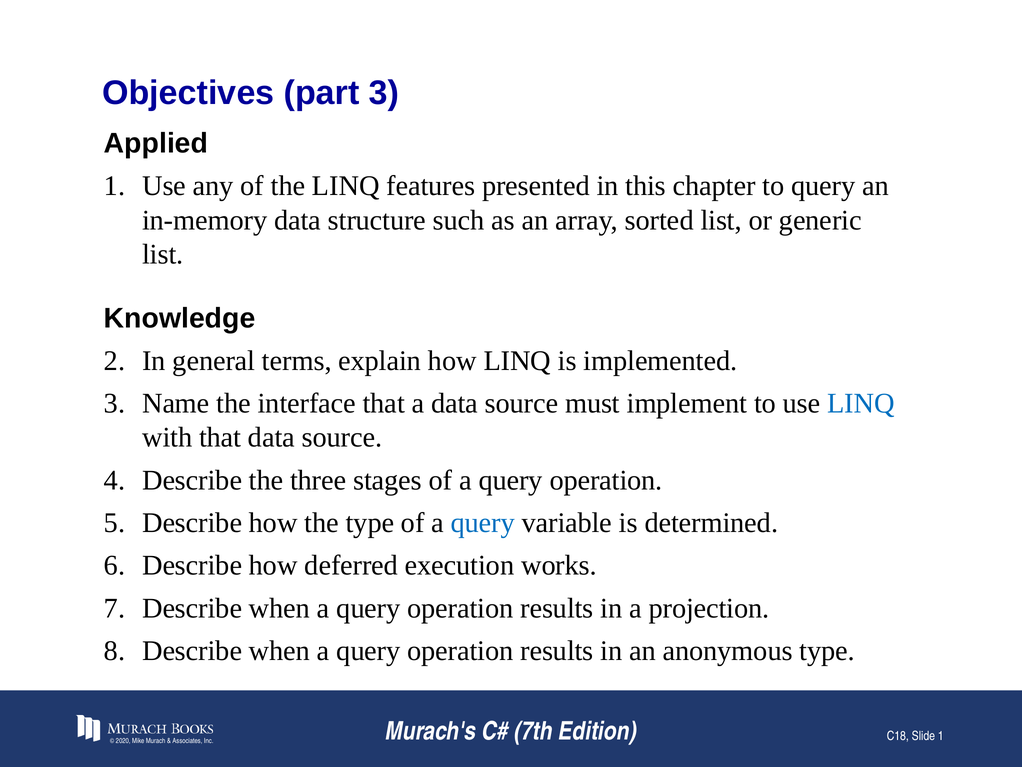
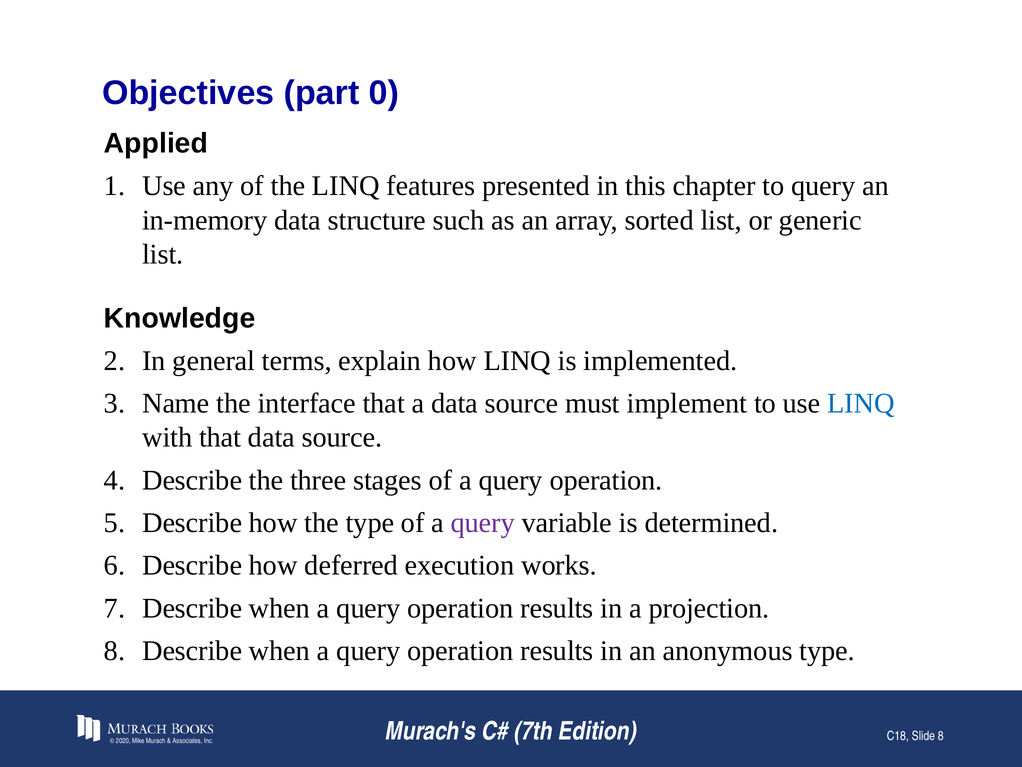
part 3: 3 -> 0 (384, 93)
query colour: blue -> purple (483, 523)
Slide 1: 1 -> 8 (941, 735)
